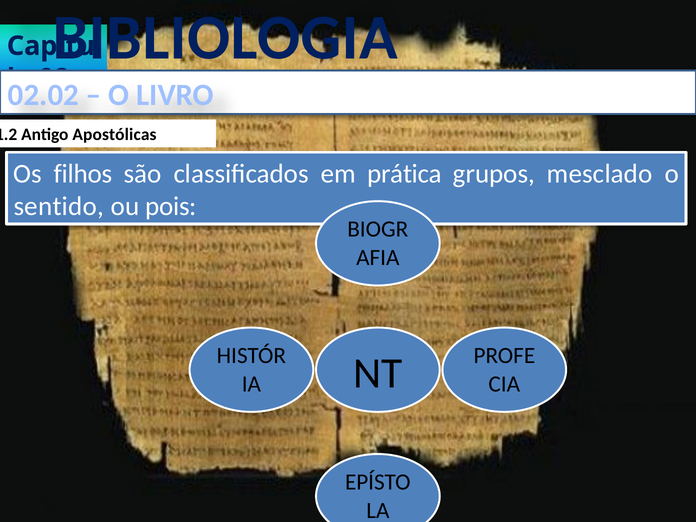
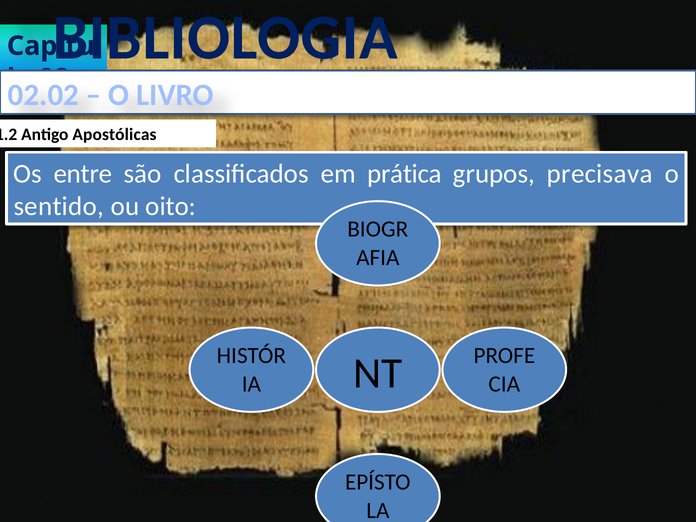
filhos: filhos -> entre (83, 174)
mesclado: mesclado -> precisava (600, 174)
pois: pois -> oito (171, 206)
